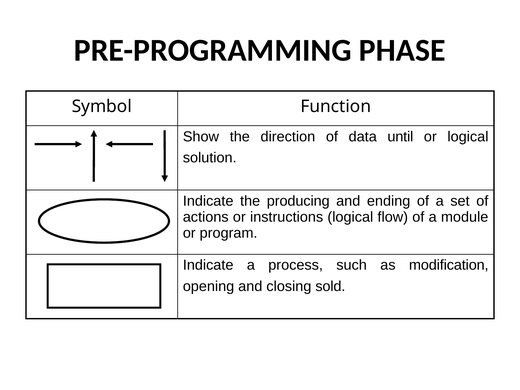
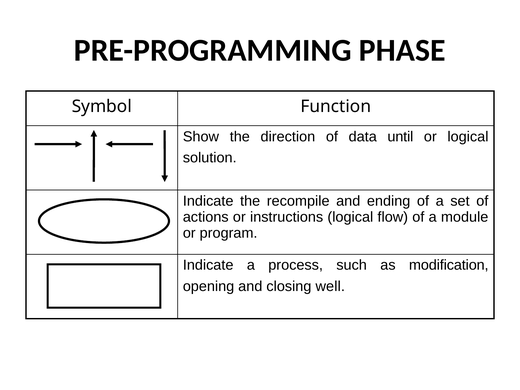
producing: producing -> recompile (298, 201)
sold: sold -> well (330, 287)
